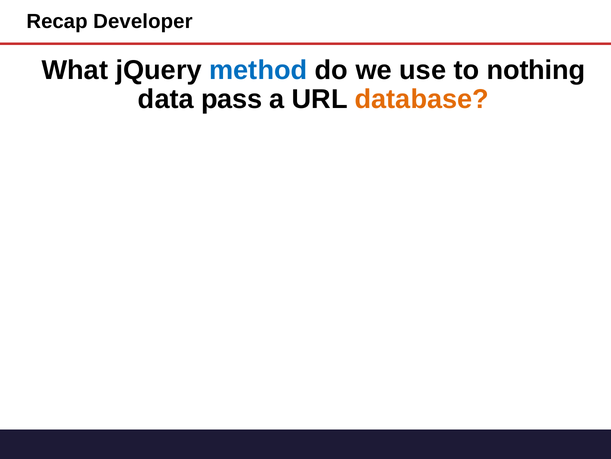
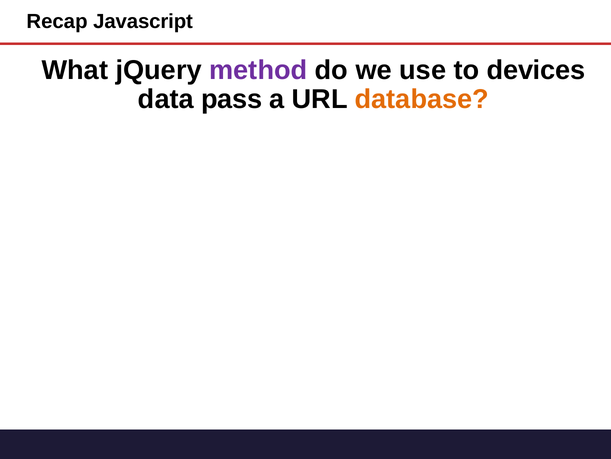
Developer: Developer -> Javascript (143, 22)
method colour: blue -> purple (258, 70)
nothing: nothing -> devices (536, 70)
